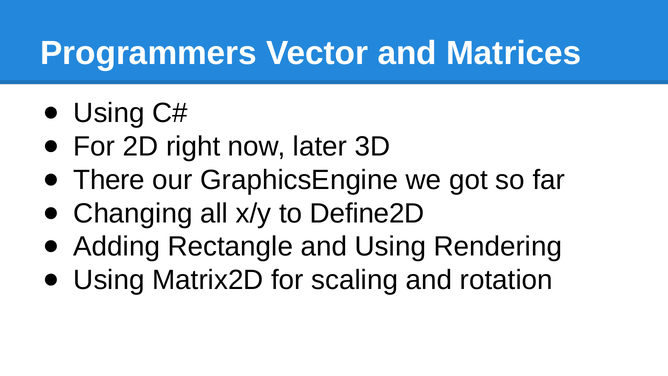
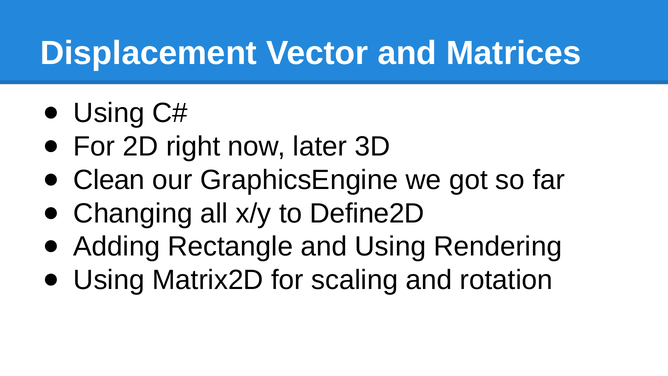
Programmers: Programmers -> Displacement (149, 53)
There: There -> Clean (109, 180)
